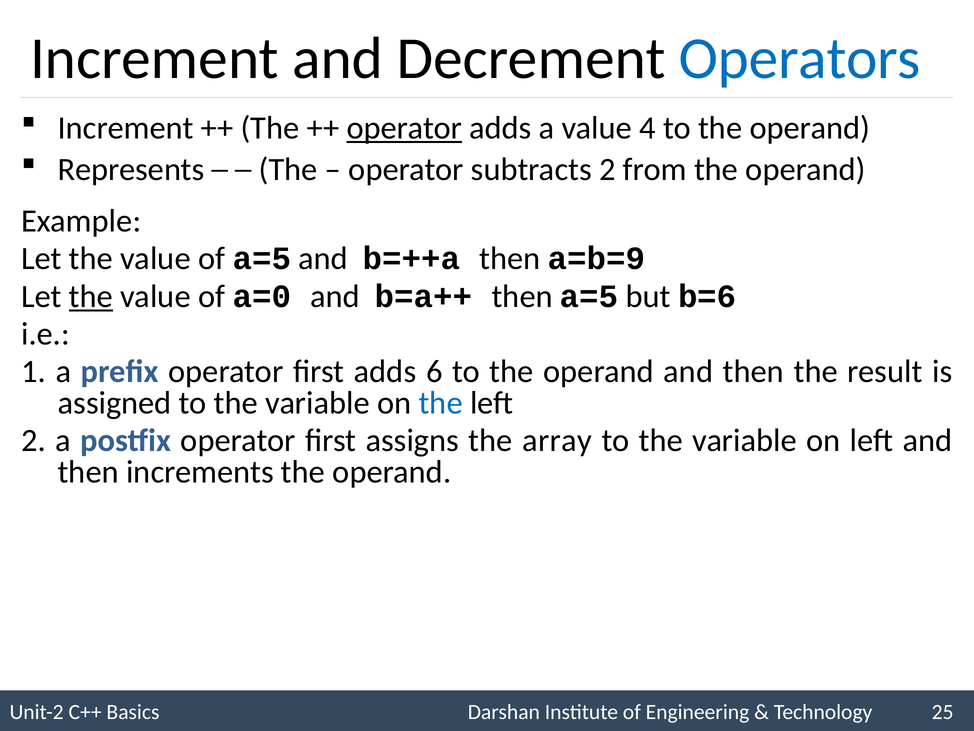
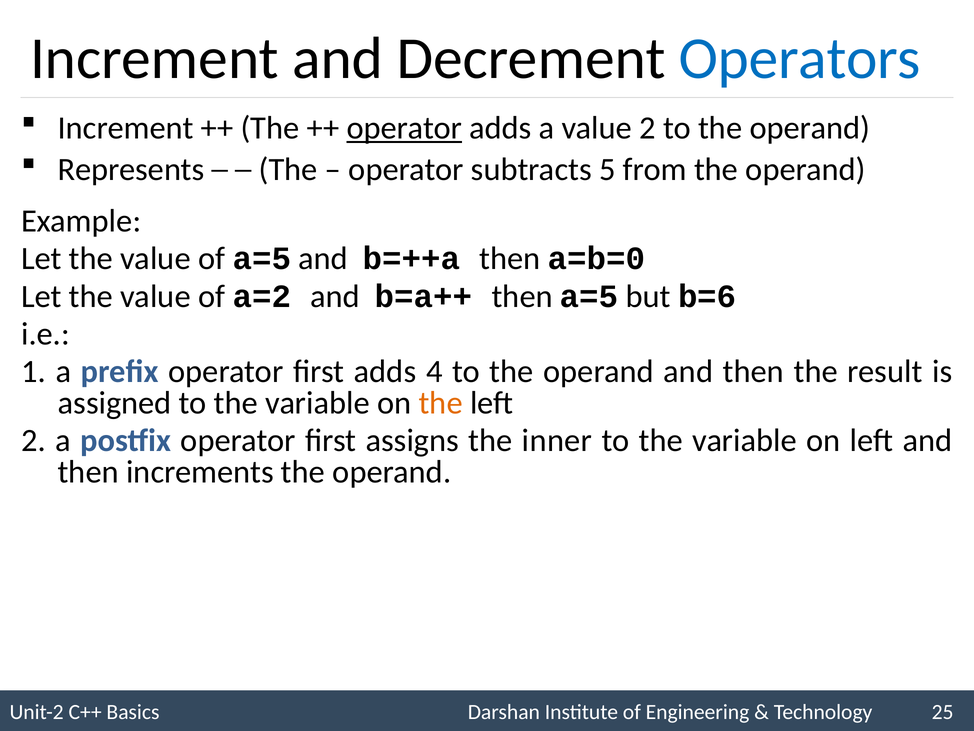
value 4: 4 -> 2 (648, 128)
subtracts 2: 2 -> 5 (607, 169)
a=b=9: a=b=9 -> a=b=0 (597, 259)
the underline: present -> none (91, 296)
a=0: a=0 -> a=2 (262, 296)
6: 6 -> 4 (434, 372)
the colour: blue -> orange (441, 403)
array: array -> inner (557, 440)
